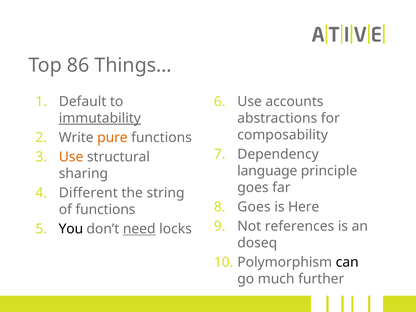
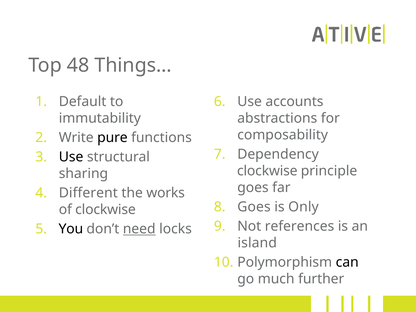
86: 86 -> 48 (78, 65)
immutability underline: present -> none (100, 118)
pure colour: orange -> black (112, 138)
Use colour: orange -> black (71, 157)
language: language -> clockwise (267, 171)
string: string -> works (166, 193)
Here: Here -> Only (303, 207)
of functions: functions -> clockwise (105, 210)
doseq: doseq -> island (257, 243)
